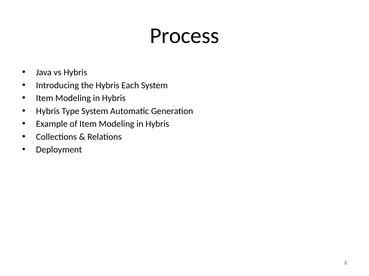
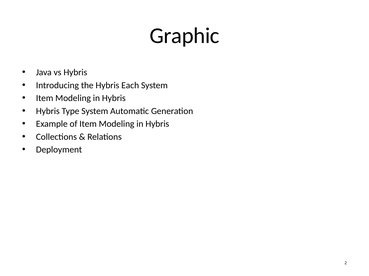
Process: Process -> Graphic (185, 36)
